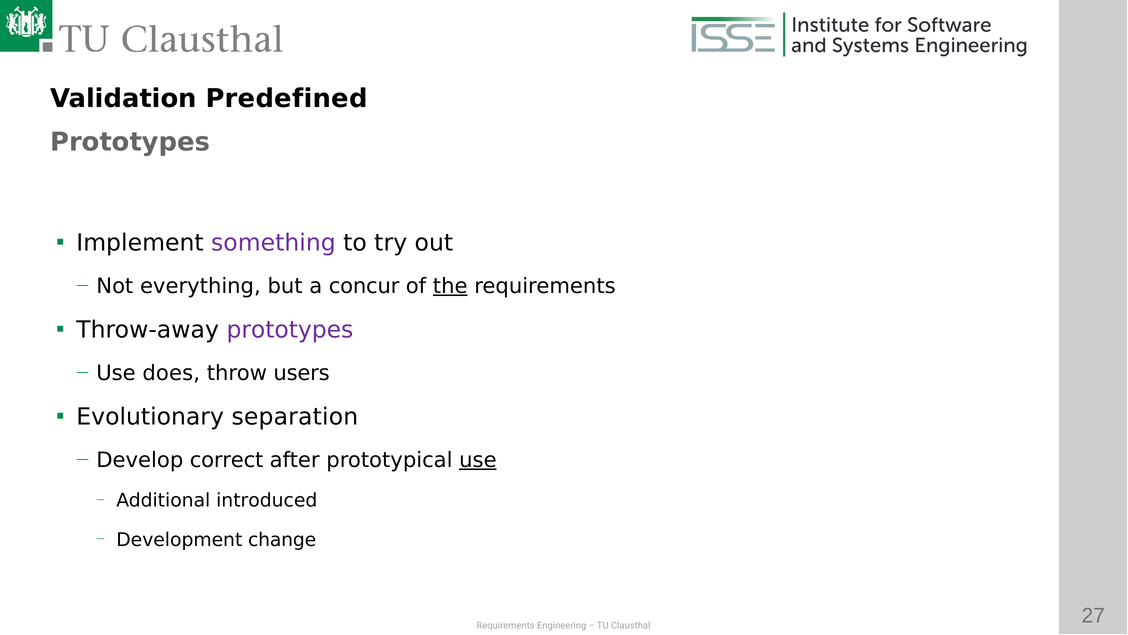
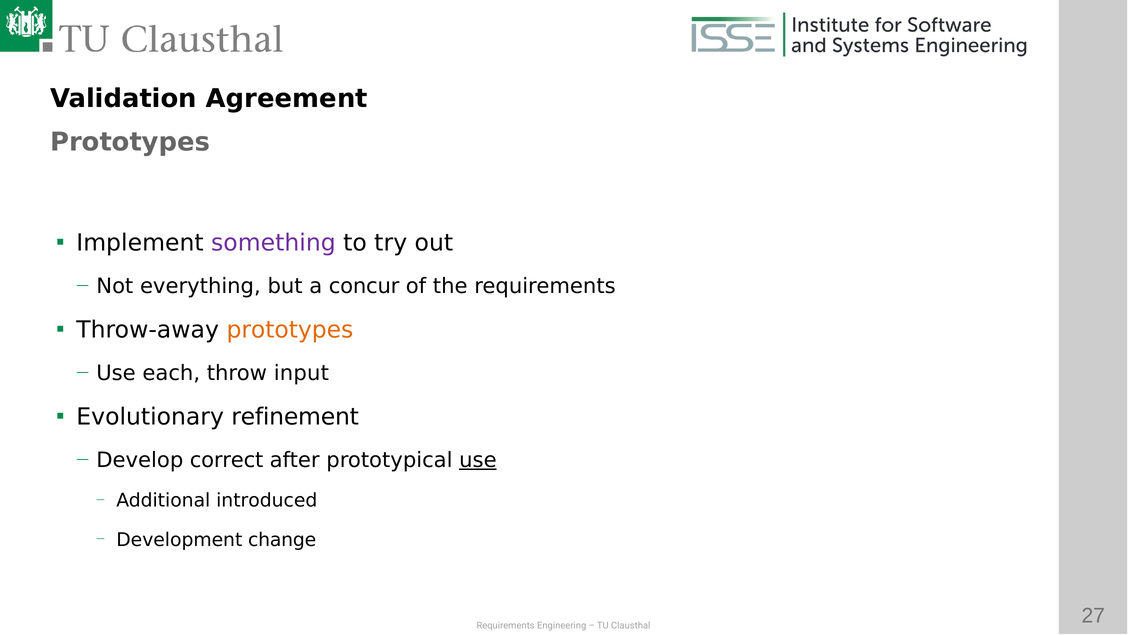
Predefined: Predefined -> Agreement (287, 99)
the underline: present -> none (450, 286)
prototypes colour: purple -> orange (290, 330)
does: does -> each (171, 373)
users: users -> input (301, 373)
separation: separation -> refinement (295, 417)
